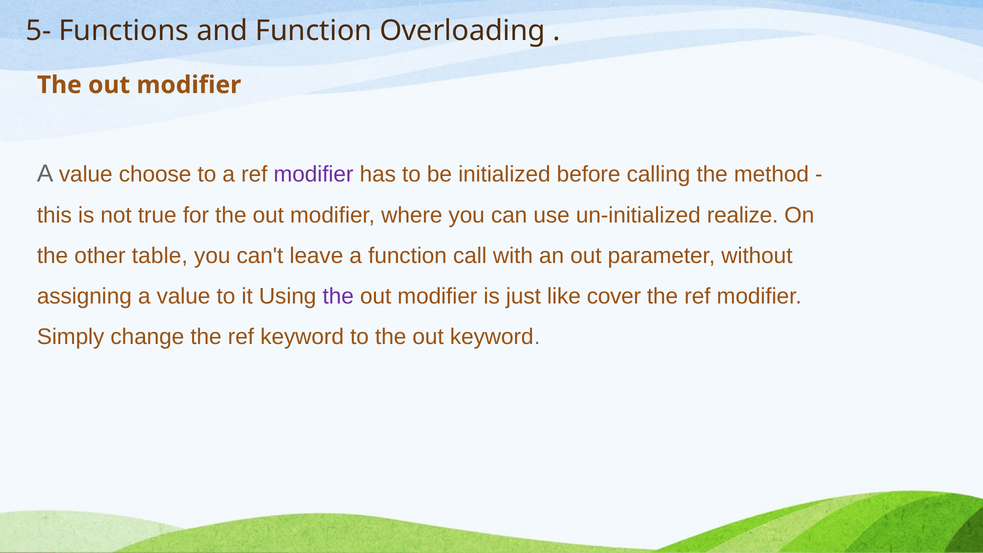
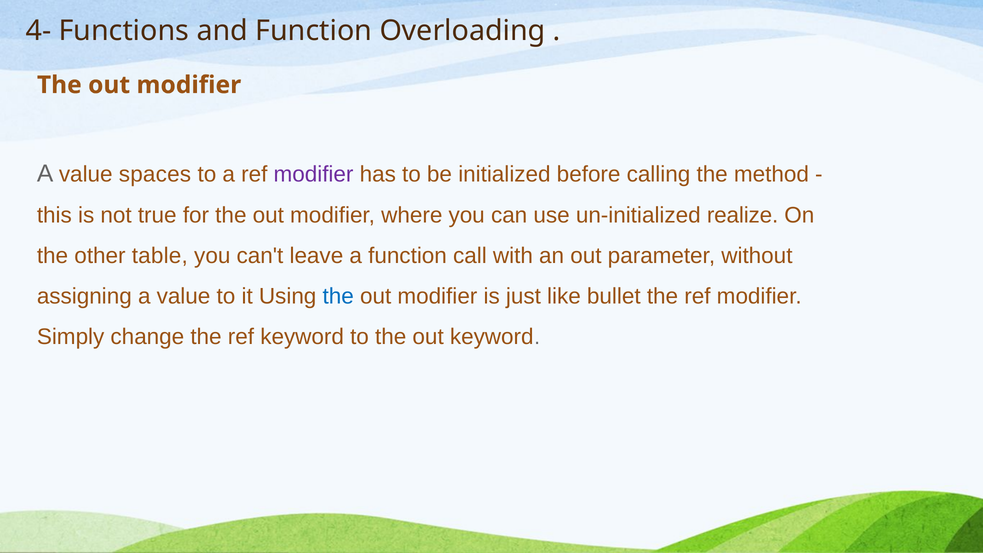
5-: 5- -> 4- (38, 31)
choose: choose -> spaces (155, 174)
the colour: purple -> blue (338, 296)
cover: cover -> bullet (614, 296)
